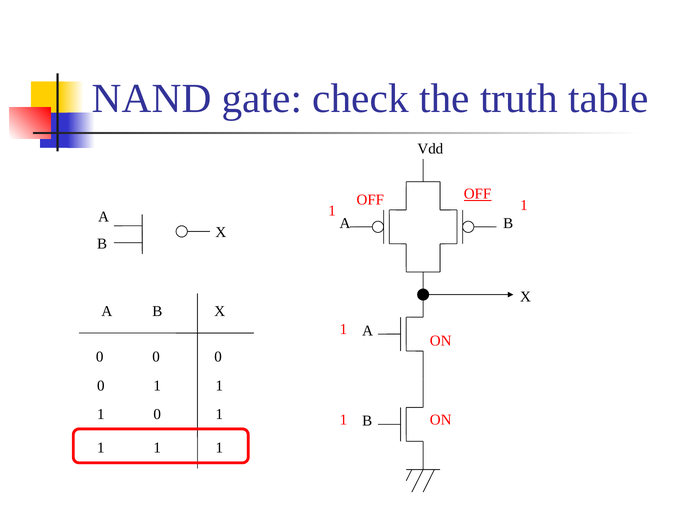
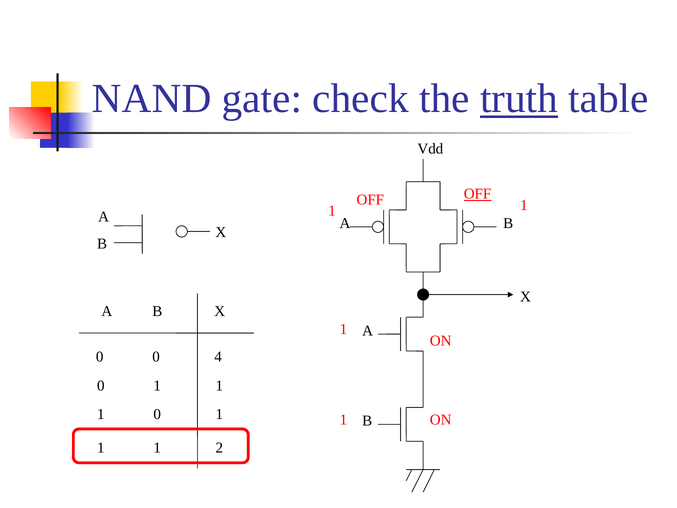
truth underline: none -> present (519, 99)
0: 0 -> 4 (218, 356)
1: 1 -> 2 (219, 448)
